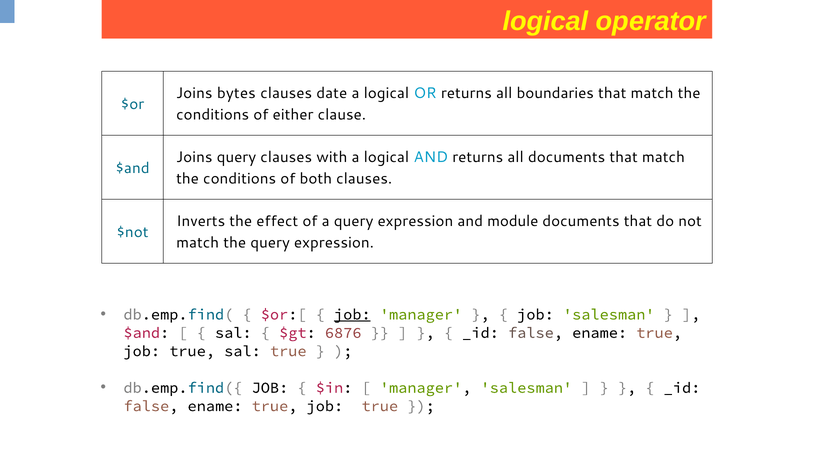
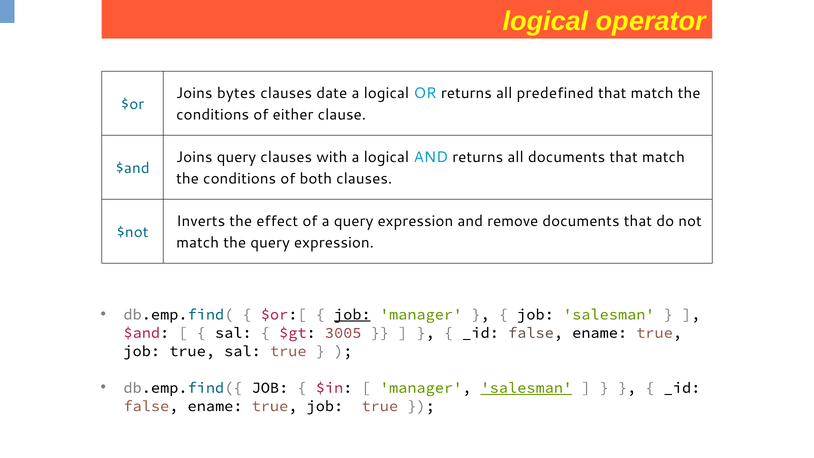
boundaries: boundaries -> predefined (555, 93)
module: module -> remove (513, 221)
6876: 6876 -> 3005 (343, 333)
salesman underline: none -> present (526, 388)
